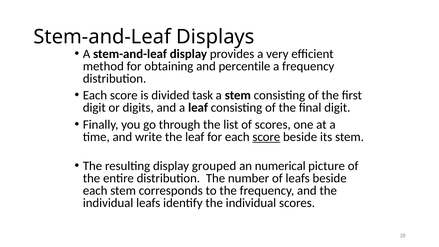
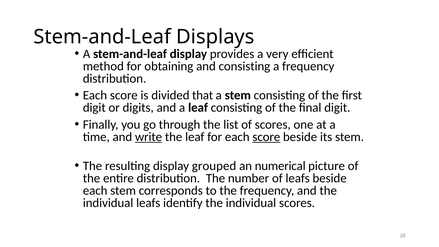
and percentile: percentile -> consisting (244, 66)
task: task -> that (203, 95)
write underline: none -> present (149, 137)
